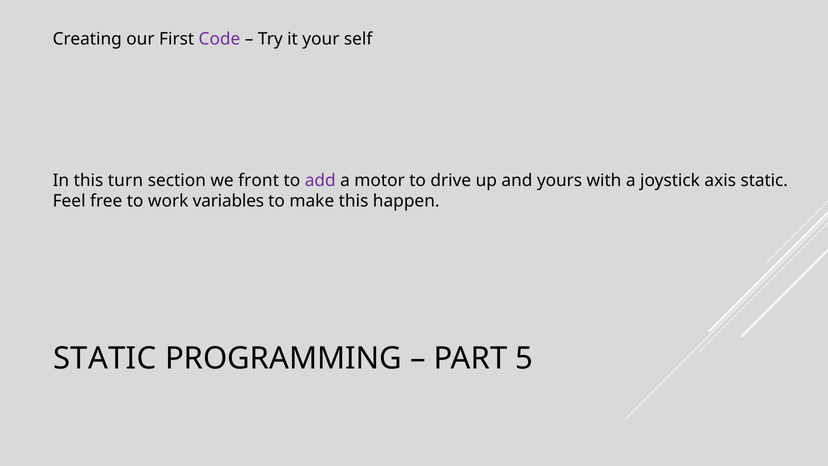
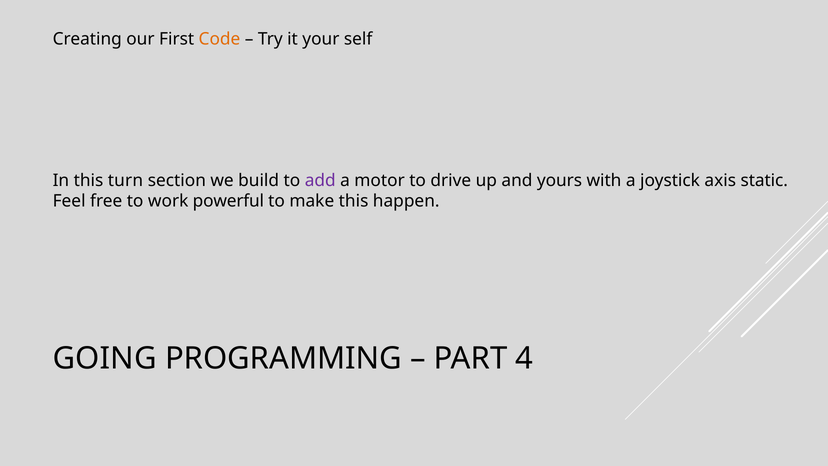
Code colour: purple -> orange (219, 39)
front: front -> build (259, 180)
variables: variables -> powerful (228, 201)
STATIC: STATIC -> GOING (105, 358)
5: 5 -> 4 (524, 358)
